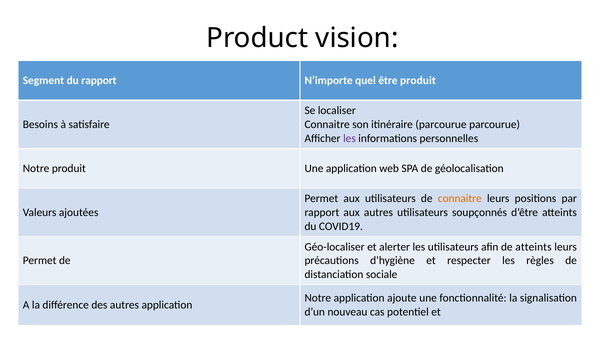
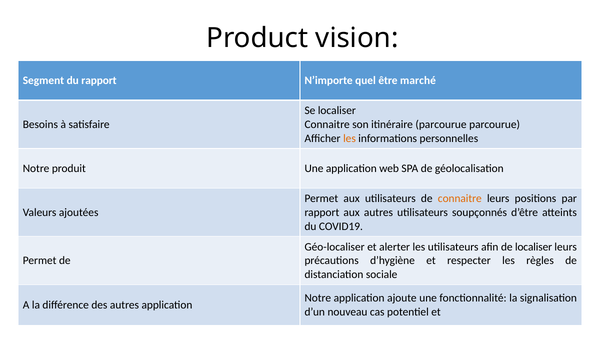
être produit: produit -> marché (418, 80)
les colour: purple -> orange (349, 138)
de atteints: atteints -> localiser (534, 246)
